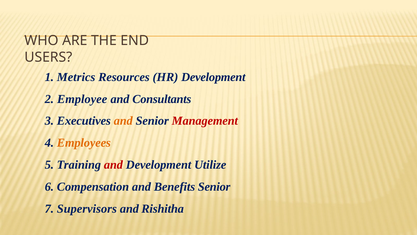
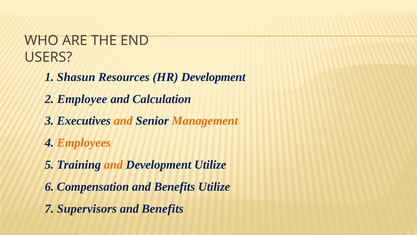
Metrics: Metrics -> Shasun (76, 77)
Consultants: Consultants -> Calculation (162, 99)
Management colour: red -> orange (205, 121)
and colour: red -> orange (113, 165)
Benefits Senior: Senior -> Utilize (214, 186)
Rishitha: Rishitha -> Benefits (163, 208)
